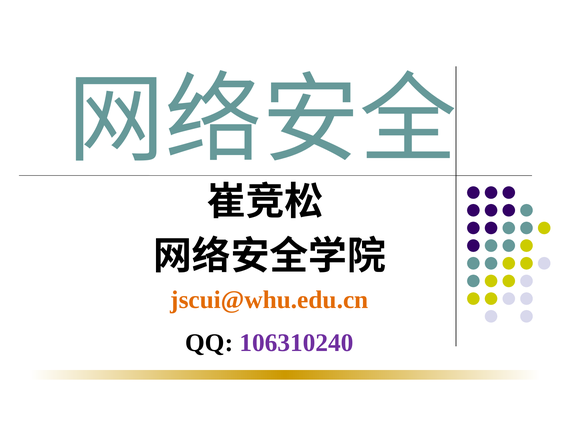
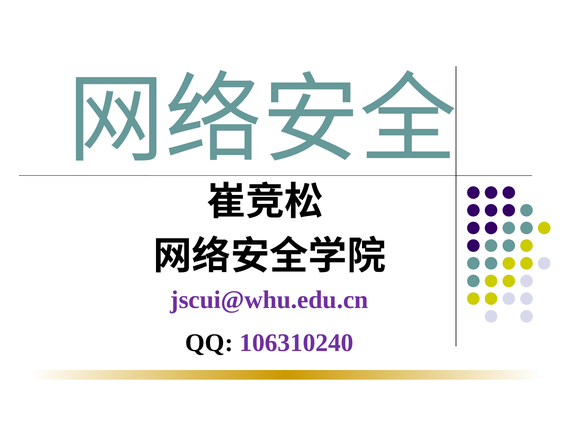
jscui@whu.edu.cn colour: orange -> purple (269, 300)
